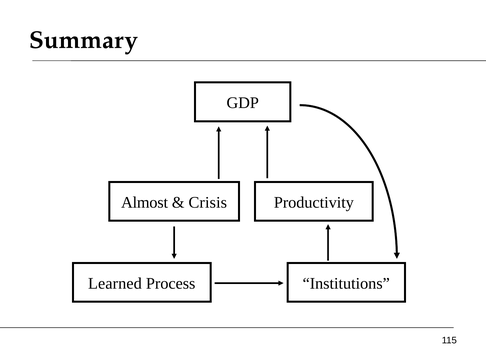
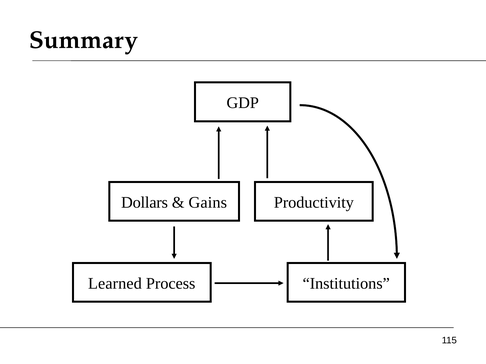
Almost: Almost -> Dollars (145, 203)
Crisis: Crisis -> Gains (208, 203)
